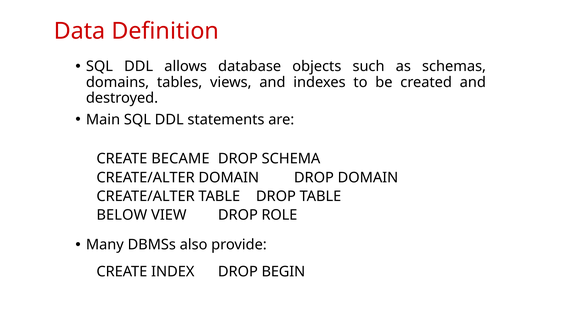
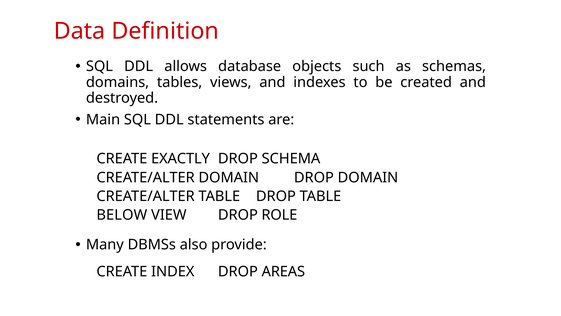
BECAME: BECAME -> EXACTLY (181, 159)
BEGIN: BEGIN -> AREAS (283, 271)
